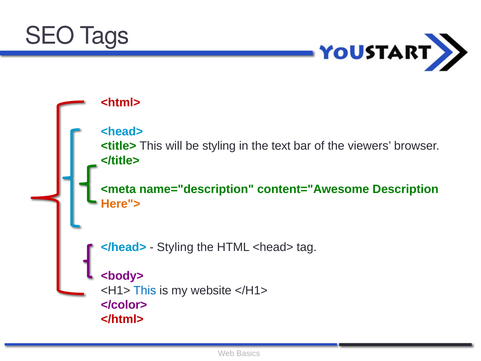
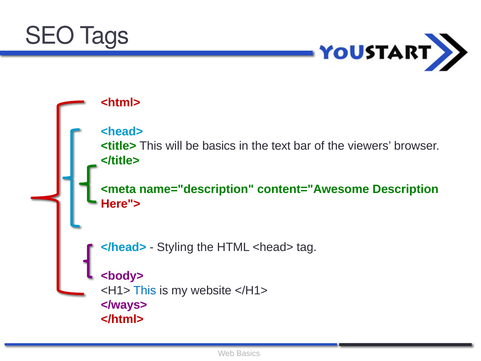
be styling: styling -> basics (219, 146)
Here"> colour: orange -> red (121, 204)
</color>: </color> -> </ways> (124, 305)
